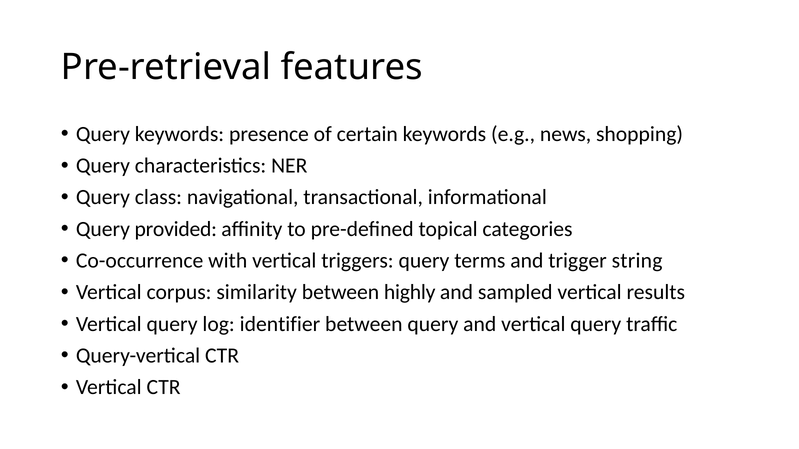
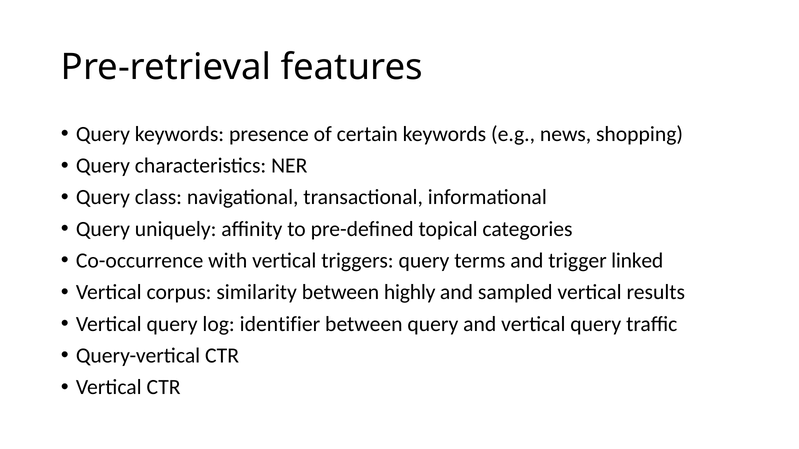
provided: provided -> uniquely (176, 229)
string: string -> linked (637, 261)
